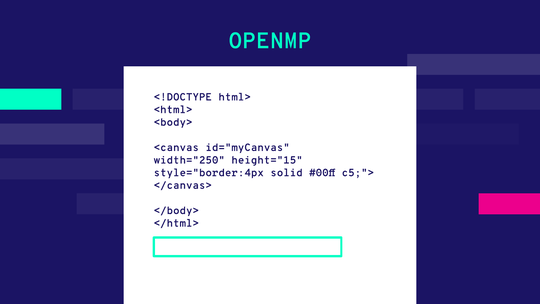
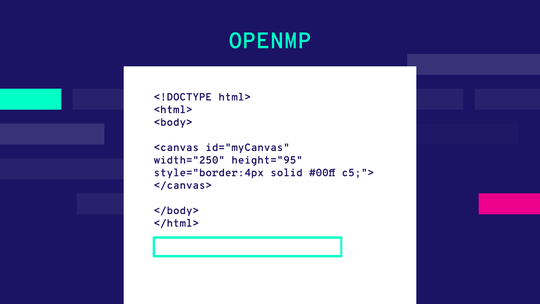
height="15: height="15 -> height="95 (267, 160)
